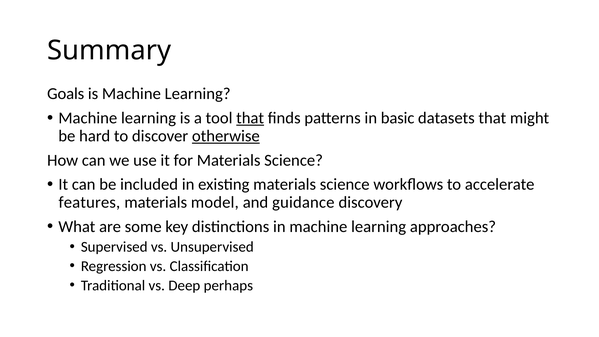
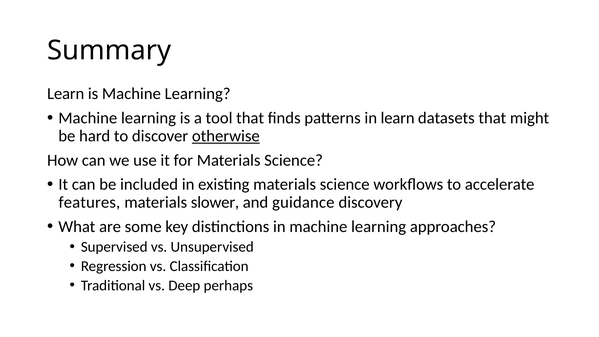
Goals: Goals -> Learn (66, 94)
that underline: present -> none (250, 118)
in basic: basic -> learn (398, 118)
model: model -> slower (215, 202)
